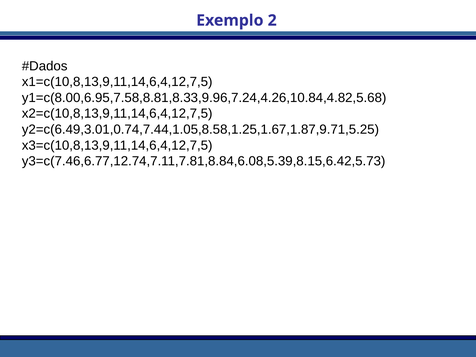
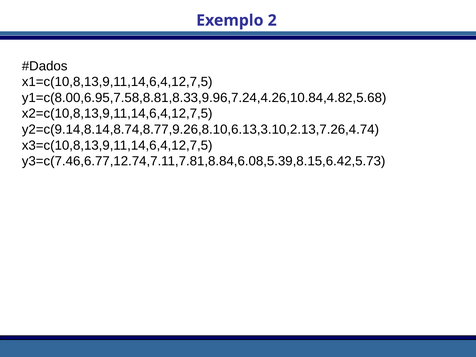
y2=c(6.49,3.01,0.74,7.44,1.05,8.58,1.25,1.67,1.87,9.71,5.25: y2=c(6.49,3.01,0.74,7.44,1.05,8.58,1.25,1.67,1.87,9.71,5.25 -> y2=c(9.14,8.14,8.74,8.77,9.26,8.10,6.13,3.10,2.13,7.26,4.74 (200, 129)
